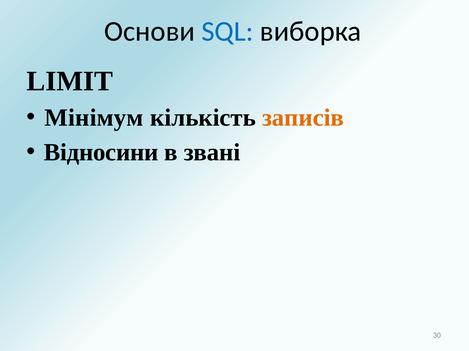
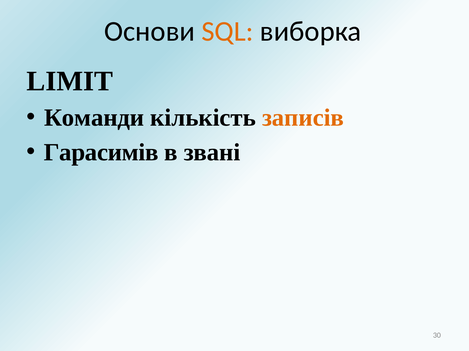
SQL colour: blue -> orange (227, 31)
Мінімум: Мінімум -> Команди (94, 118)
Відносини: Відносини -> Гарасимів (101, 153)
